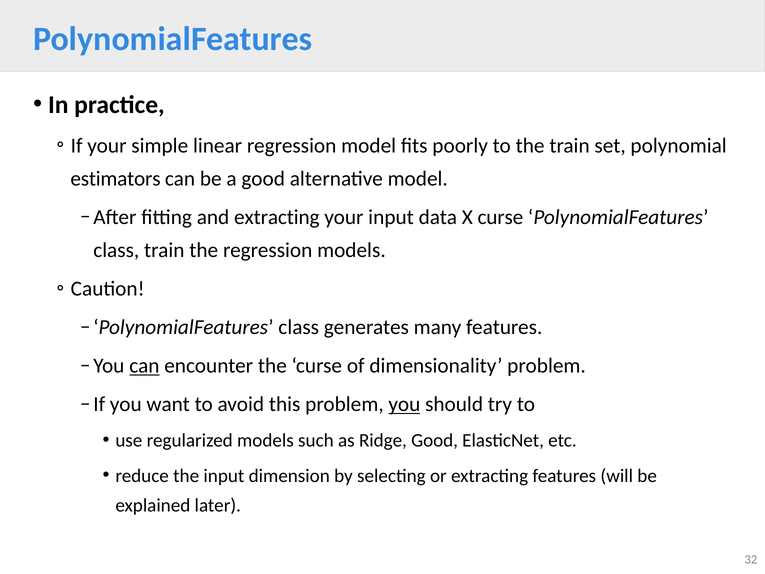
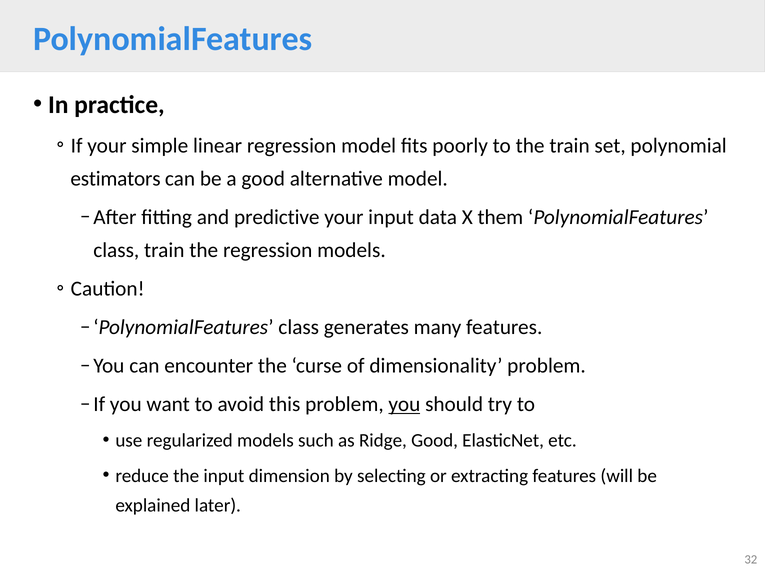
and extracting: extracting -> predictive (277, 217)
X curse: curse -> them (500, 217)
can underline: present -> none (144, 366)
